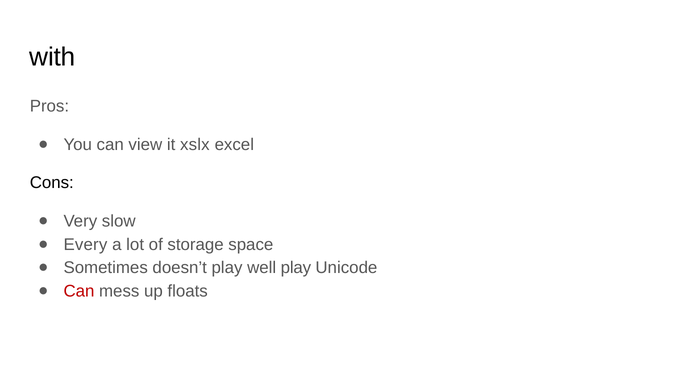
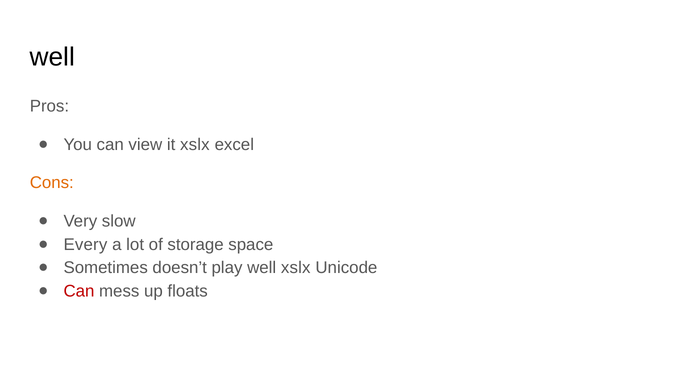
with: with -> well (52, 57)
Cons colour: black -> orange (52, 183)
well play: play -> xslx (296, 268)
